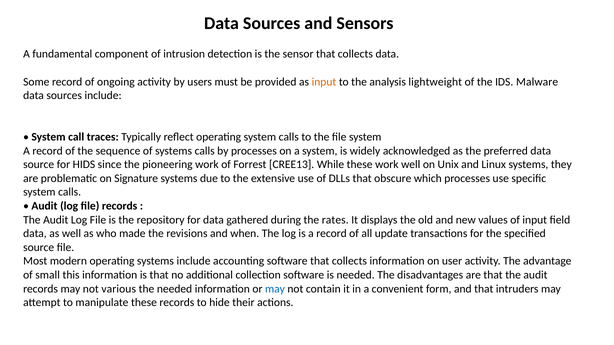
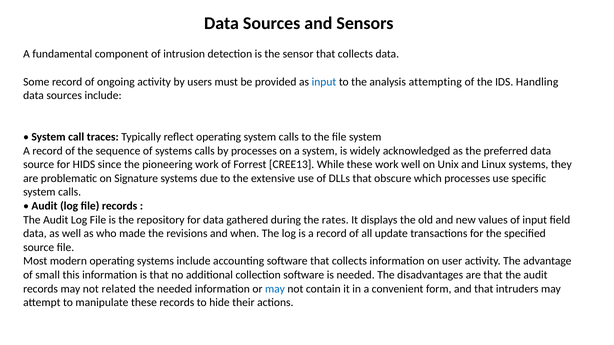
input colour: orange -> blue (324, 82)
lightweight: lightweight -> attempting (435, 82)
Malware: Malware -> Handling (537, 82)
various: various -> related (119, 289)
